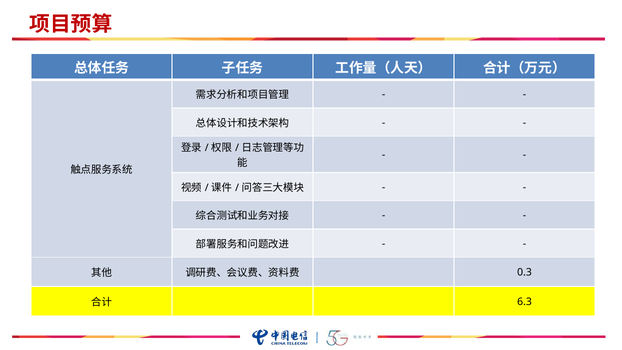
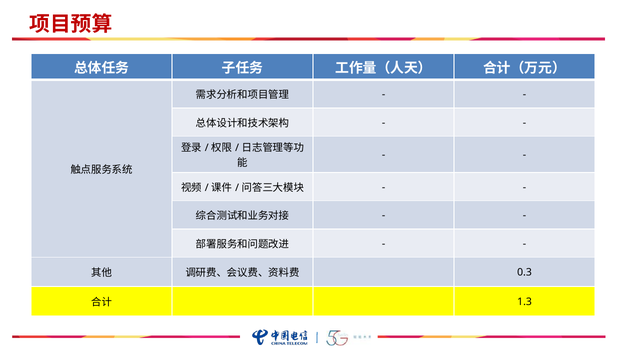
6.3: 6.3 -> 1.3 (525, 302)
